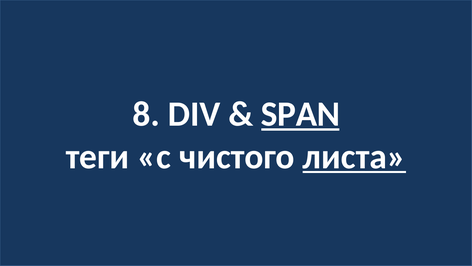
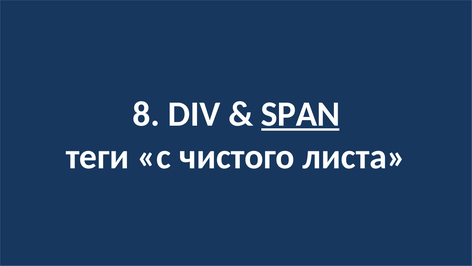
листа underline: present -> none (354, 156)
